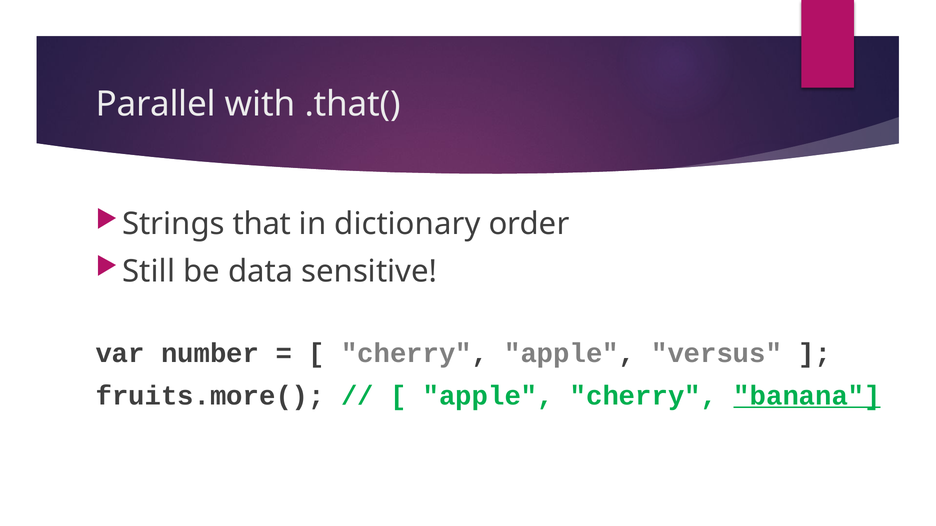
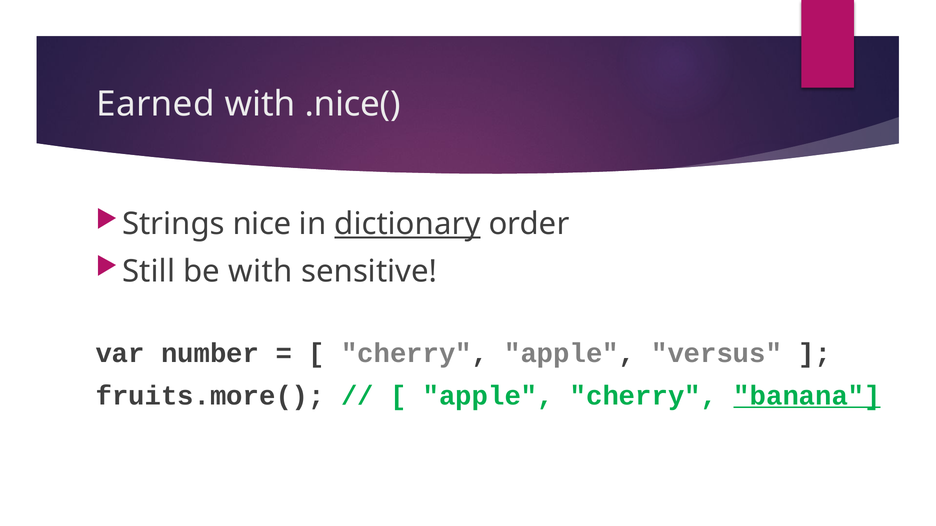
Parallel: Parallel -> Earned (155, 104)
.that(: .that( -> .nice( (353, 104)
that: that -> nice (262, 224)
dictionary underline: none -> present (407, 224)
be data: data -> with (260, 271)
